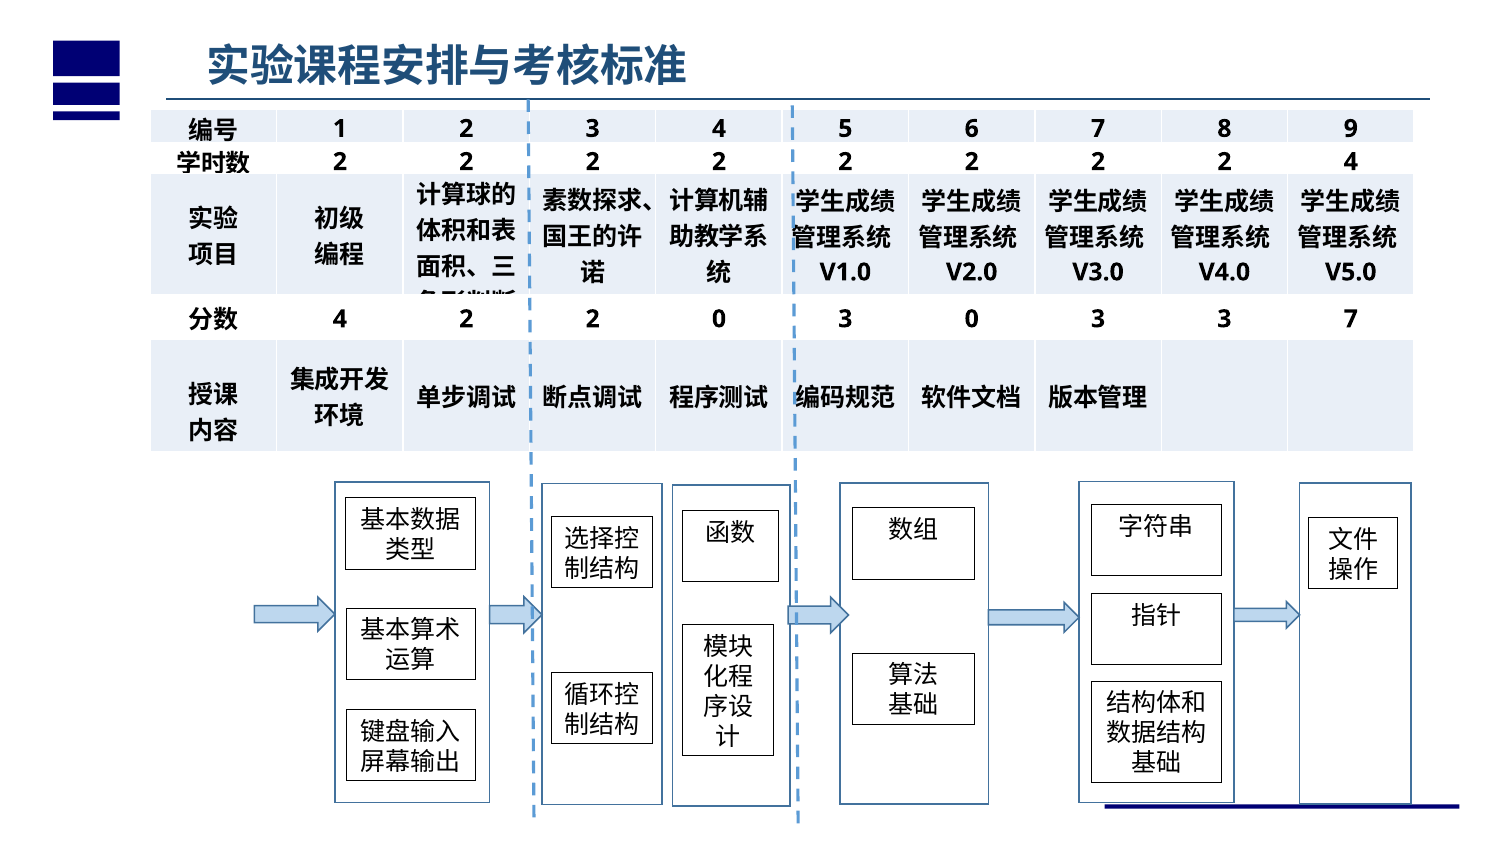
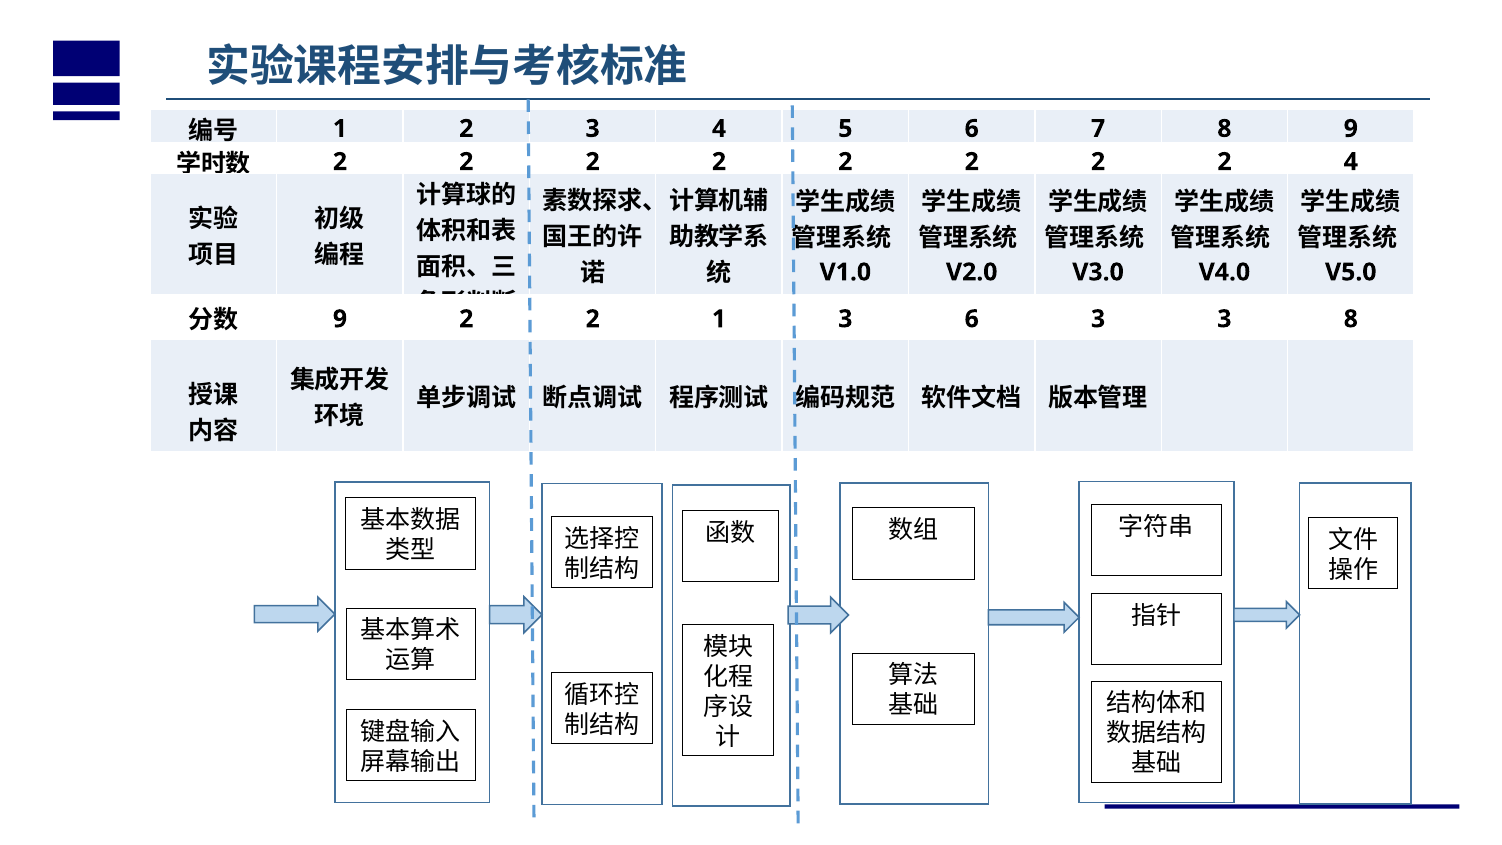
4: 4 -> 9 (340, 319)
2 0: 0 -> 1 (719, 319)
3 0: 0 -> 6 (972, 319)
3 7: 7 -> 8 (1351, 319)
